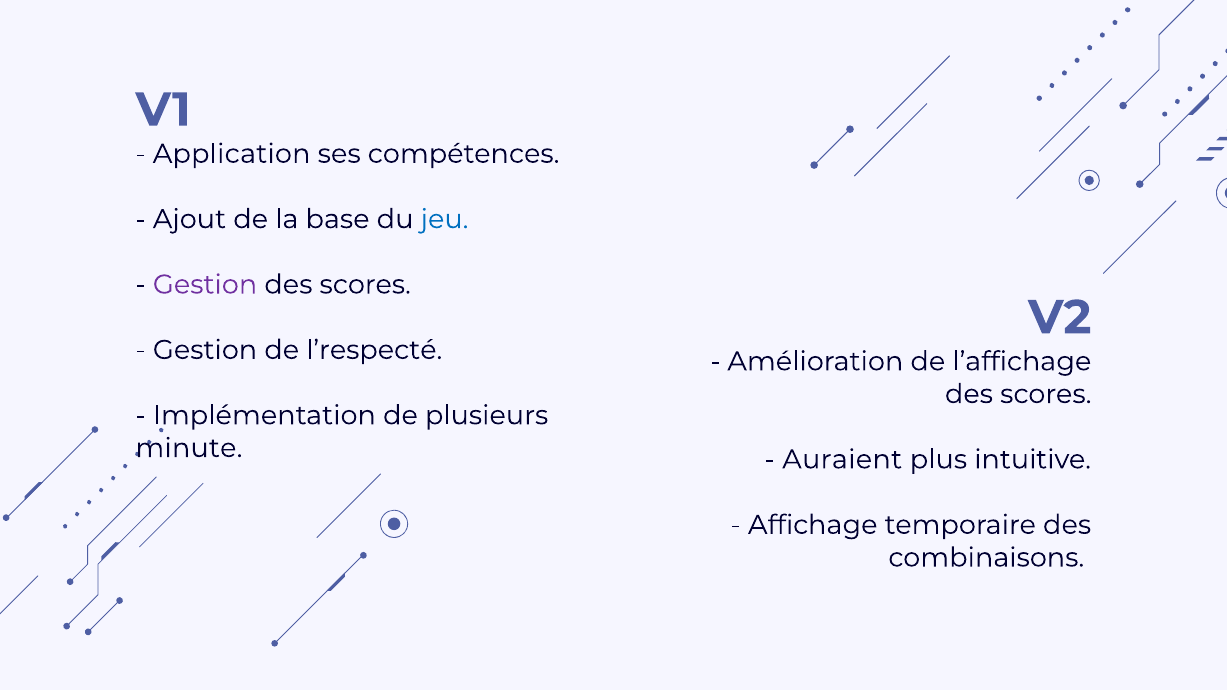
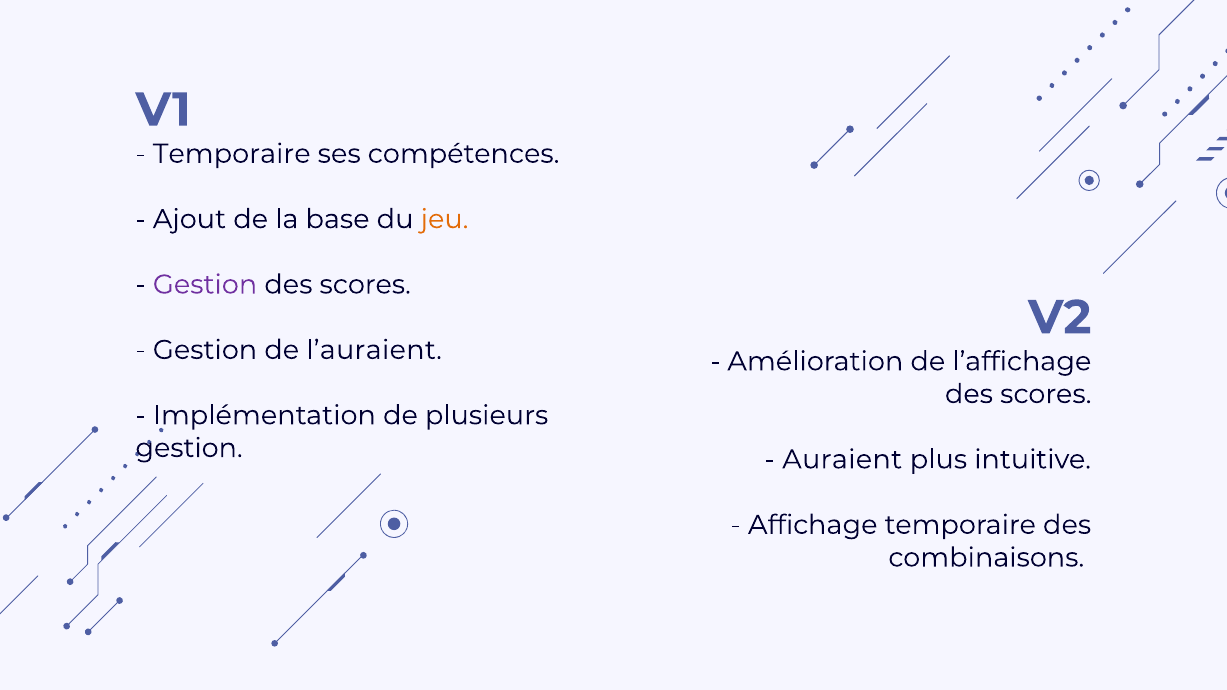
Application: Application -> Temporaire (232, 154)
jeu colour: blue -> orange (444, 219)
l’respecté: l’respecté -> l’auraient (374, 350)
minute: minute -> gestion (189, 448)
